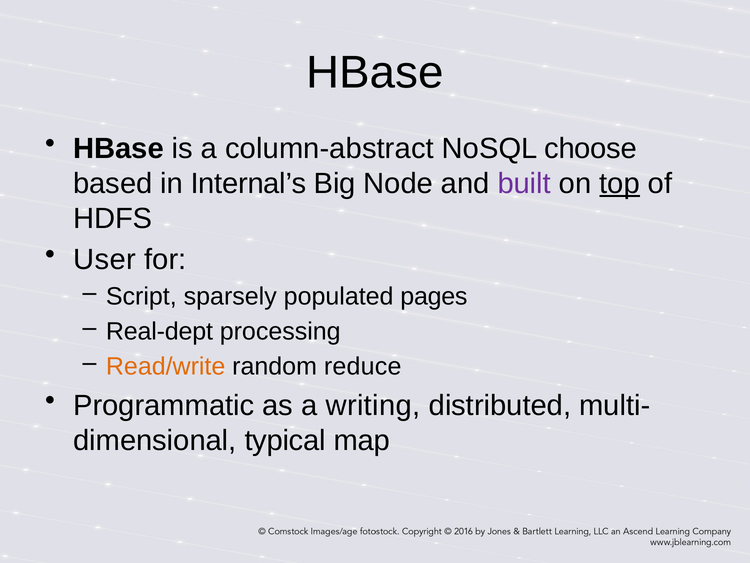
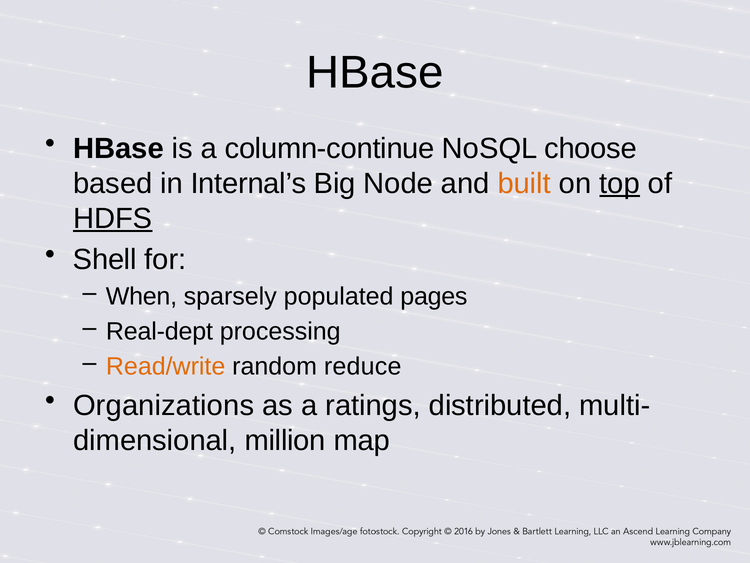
column-abstract: column-abstract -> column-continue (330, 148)
built colour: purple -> orange (524, 183)
HDFS underline: none -> present (113, 218)
User: User -> Shell (105, 259)
Script: Script -> When (141, 296)
Programmatic: Programmatic -> Organizations (164, 405)
writing: writing -> ratings (373, 405)
typical: typical -> million (285, 440)
